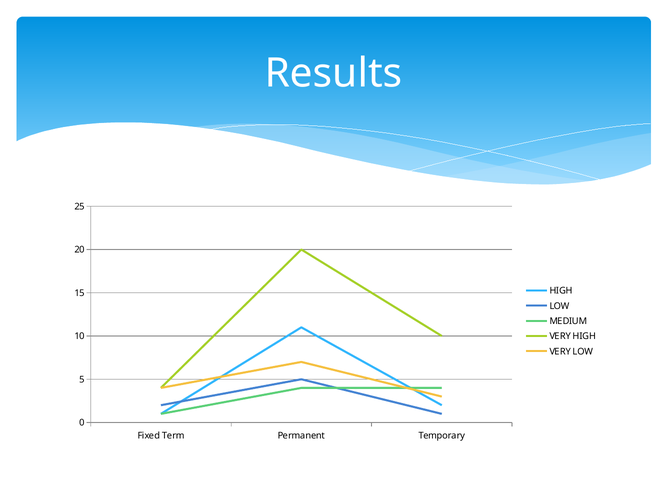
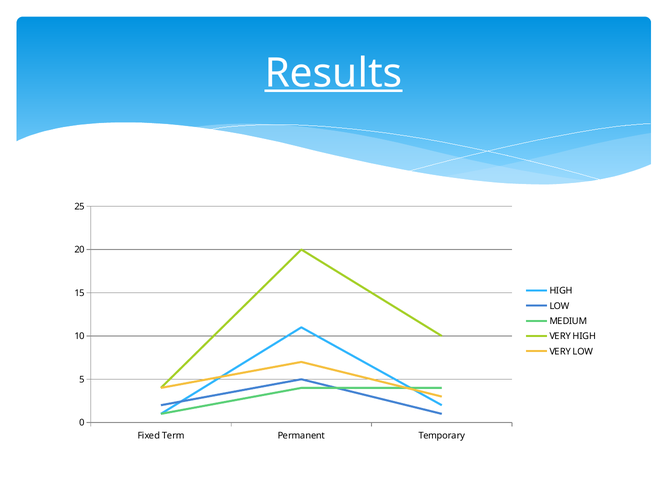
Results underline: none -> present (333, 73)
